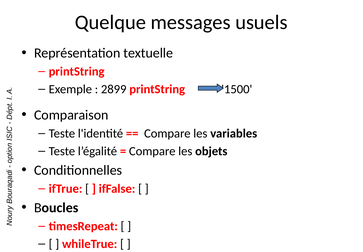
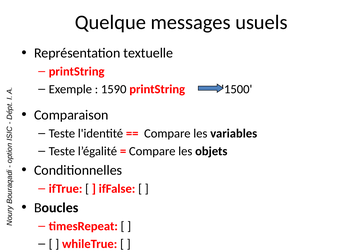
2899: 2899 -> 1590 (114, 89)
